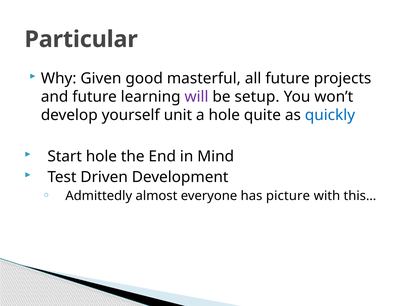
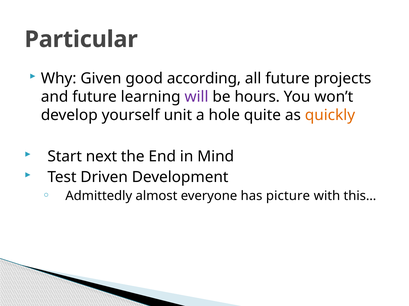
masterful: masterful -> according (204, 79)
setup: setup -> hours (257, 97)
quickly colour: blue -> orange (330, 115)
Start hole: hole -> next (101, 157)
